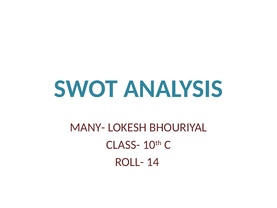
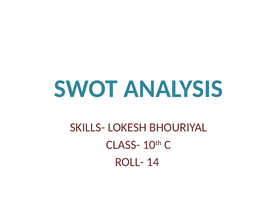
MANY-: MANY- -> SKILLS- (87, 127)
